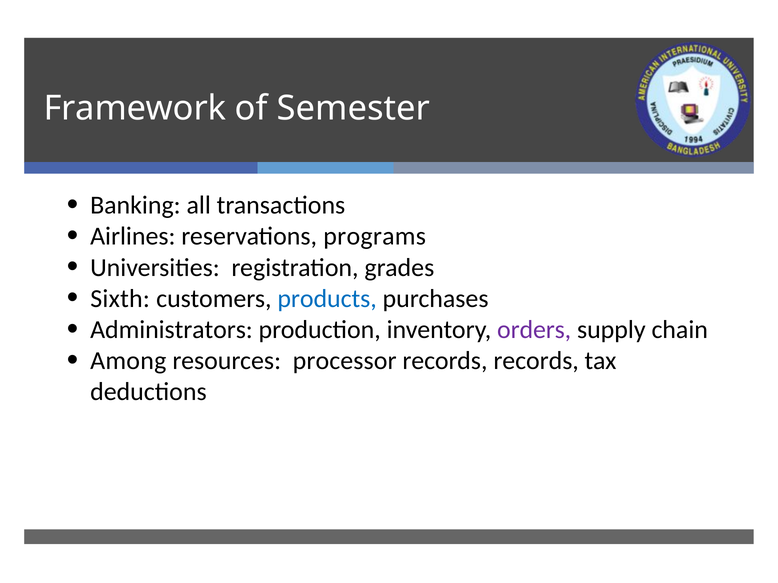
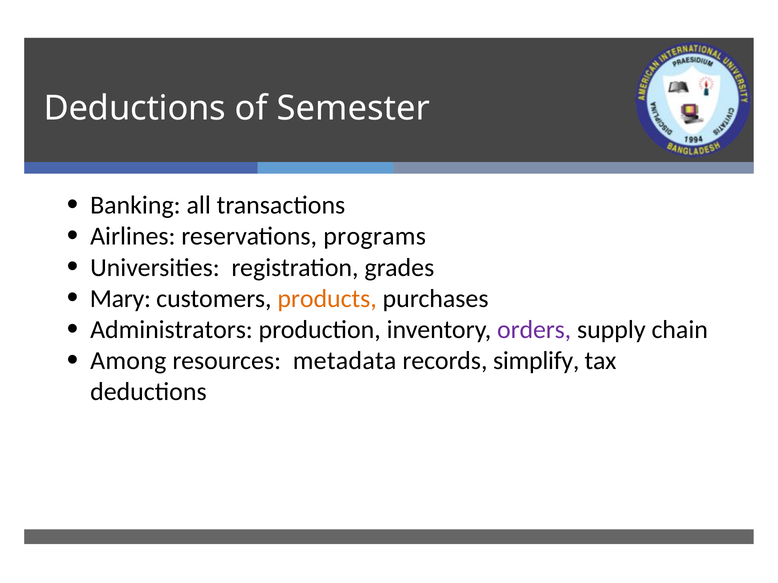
Framework: Framework -> Deductions (135, 109)
Sixth: Sixth -> Mary (120, 299)
products colour: blue -> orange (327, 299)
processor: processor -> metadata (345, 361)
records records: records -> simplify (536, 361)
